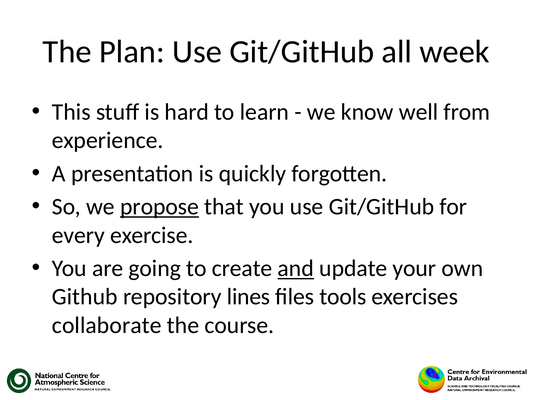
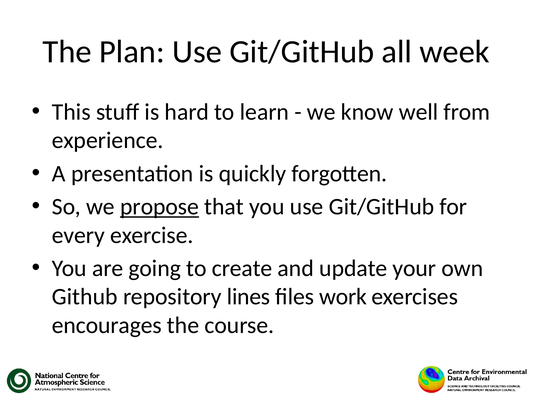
and underline: present -> none (296, 268)
tools: tools -> work (343, 297)
collaborate: collaborate -> encourages (107, 325)
